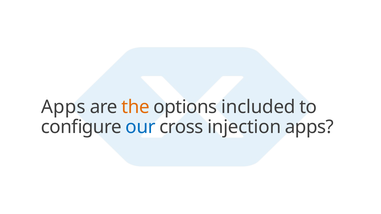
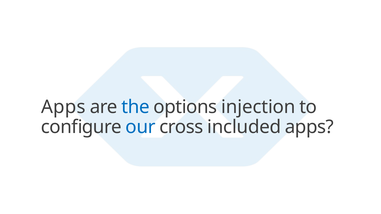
the colour: orange -> blue (136, 107)
included: included -> injection (258, 107)
injection: injection -> included (244, 127)
